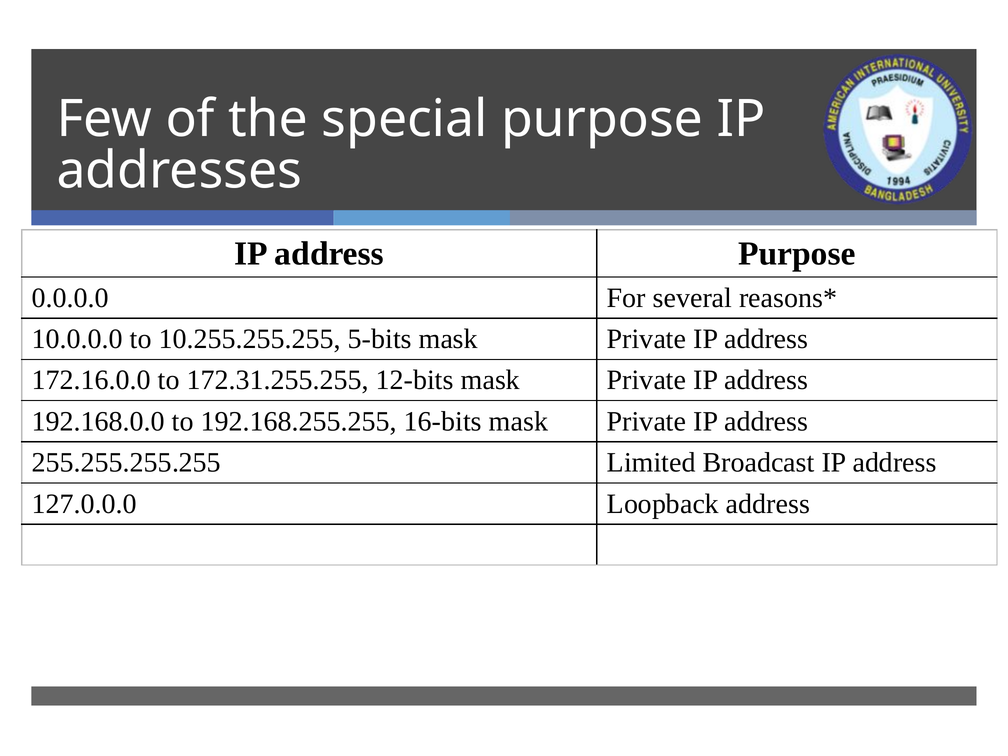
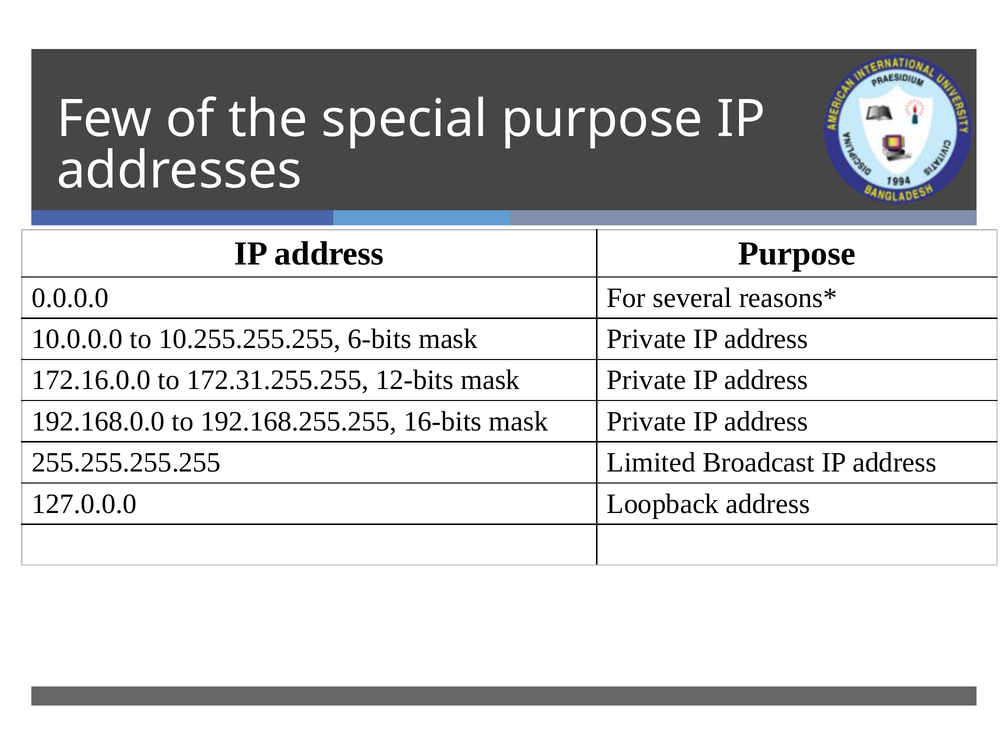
5-bits: 5-bits -> 6-bits (380, 339)
